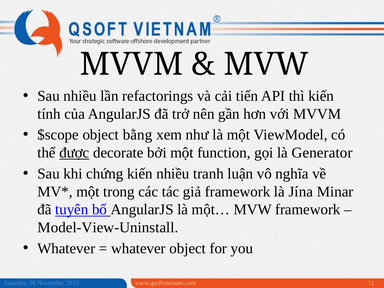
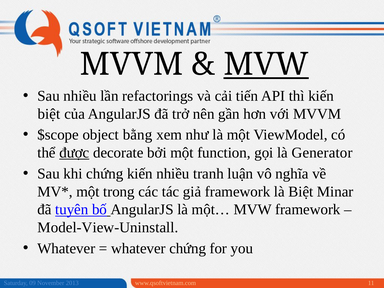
MVW underline: none -> present (266, 64)
tính: tính -> biệt (49, 114)
là Jína: Jína -> Biệt (301, 192)
whatever object: object -> chứng (188, 248)
